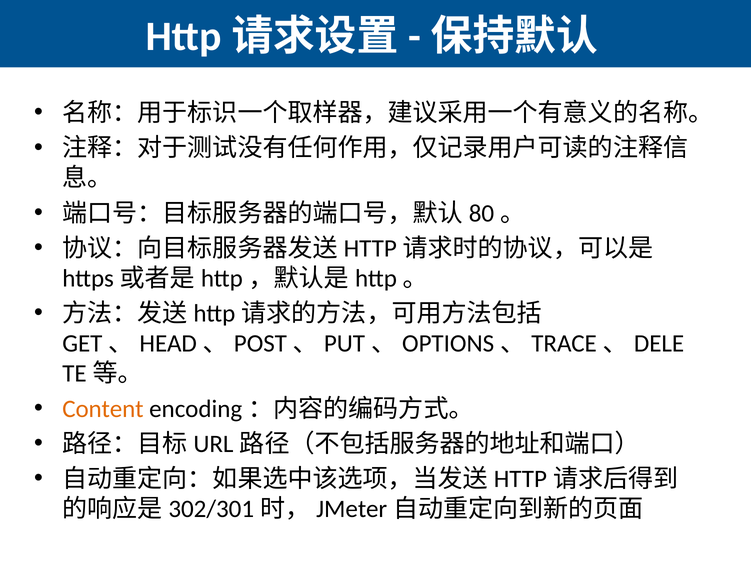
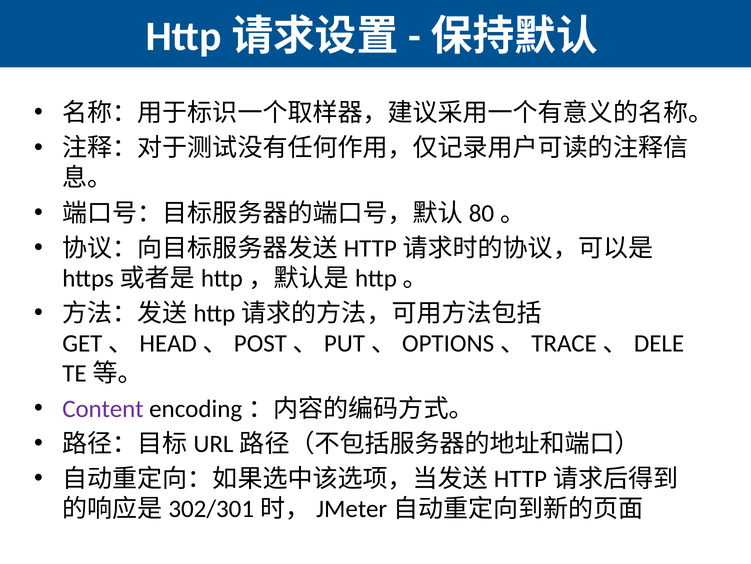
Content colour: orange -> purple (103, 408)
